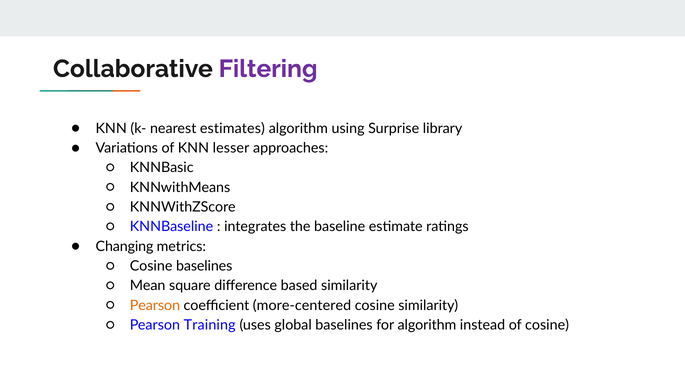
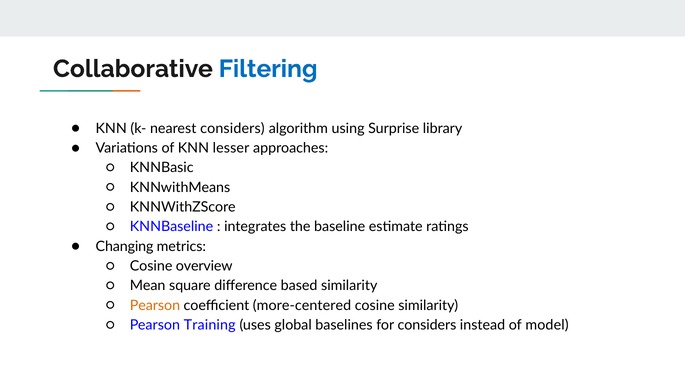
Filtering colour: purple -> blue (268, 69)
nearest estimates: estimates -> considers (232, 128)
Cosine baselines: baselines -> overview (204, 266)
for algorithm: algorithm -> considers (427, 325)
of cosine: cosine -> model (547, 325)
